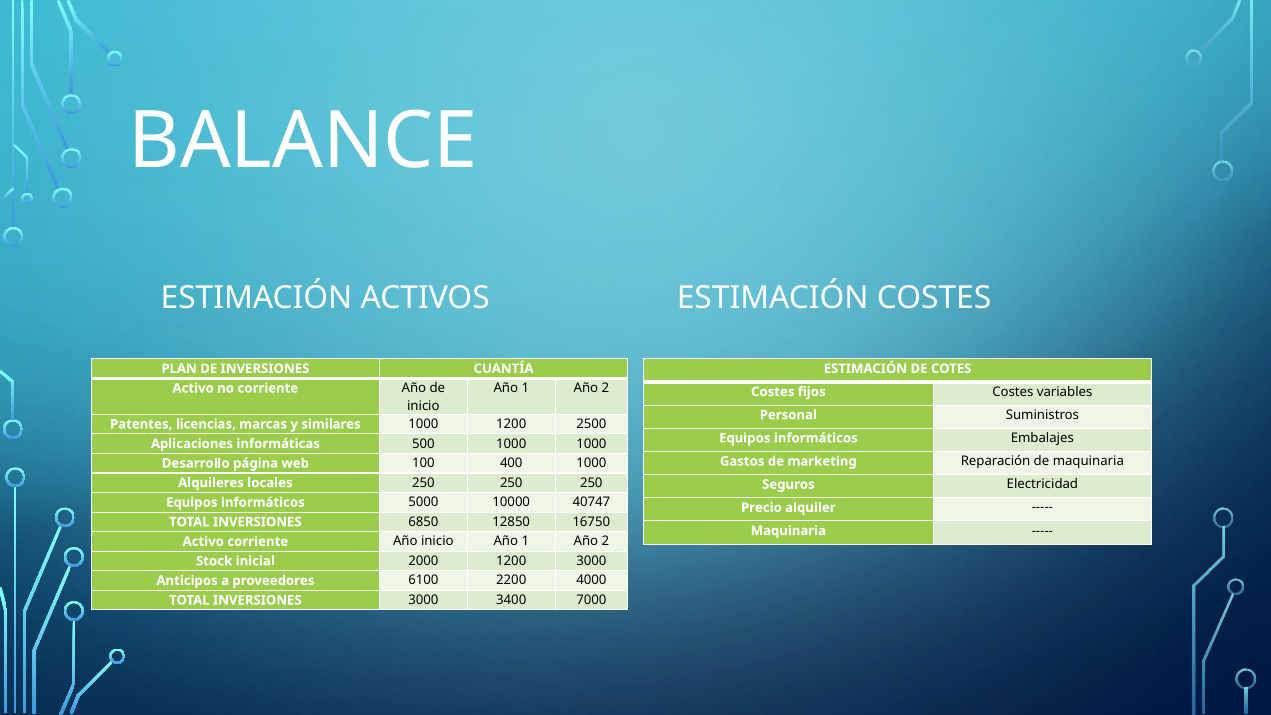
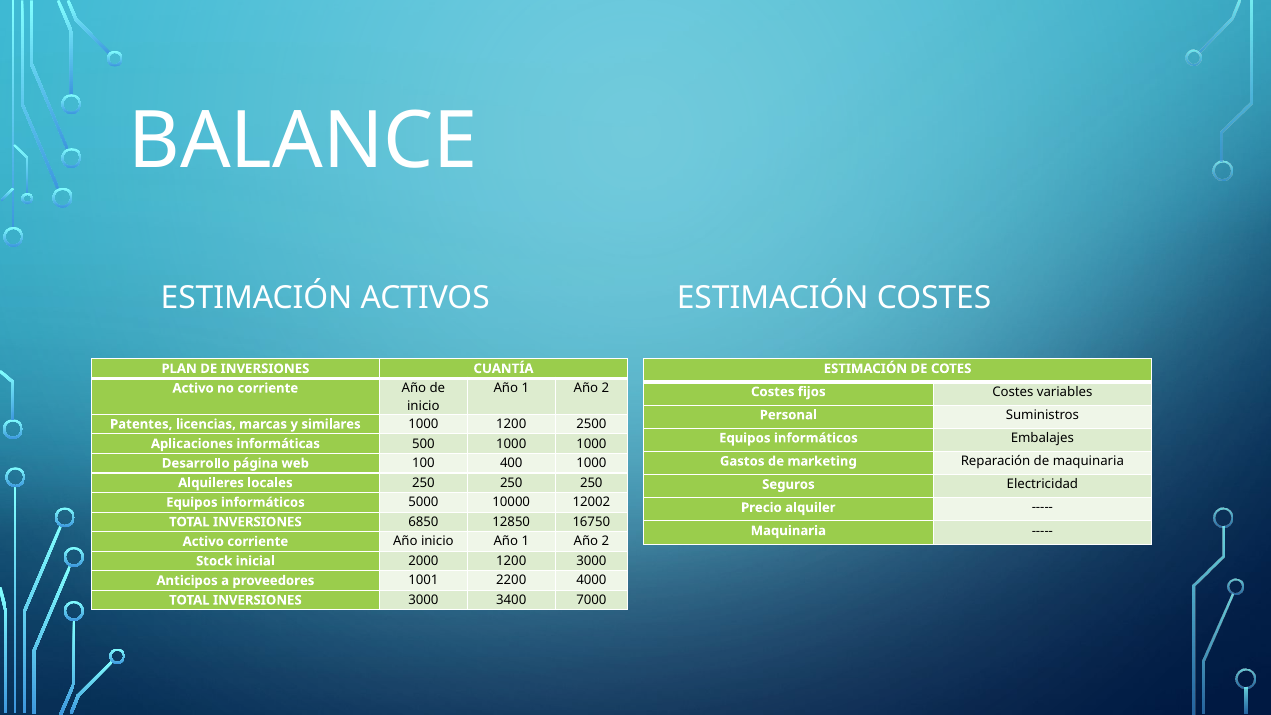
40747: 40747 -> 12002 (591, 502)
6100: 6100 -> 1001 (423, 581)
